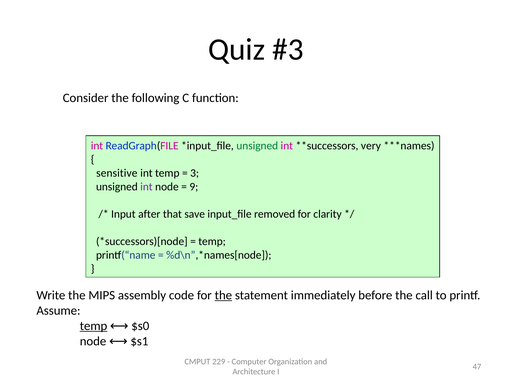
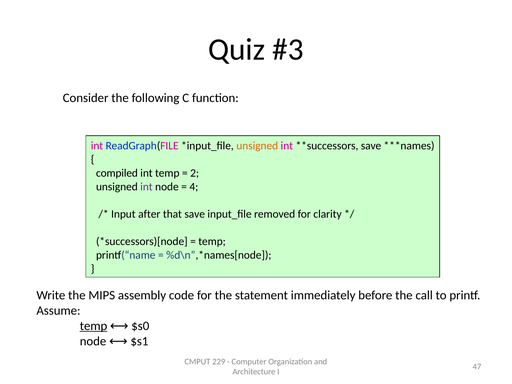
unsigned colour: green -> orange (257, 146)
very: very -> save (371, 146)
sensitive: sensitive -> compiled (117, 173)
3: 3 -> 2 (195, 173)
9: 9 -> 4 (194, 187)
the underline: present -> none (223, 295)
